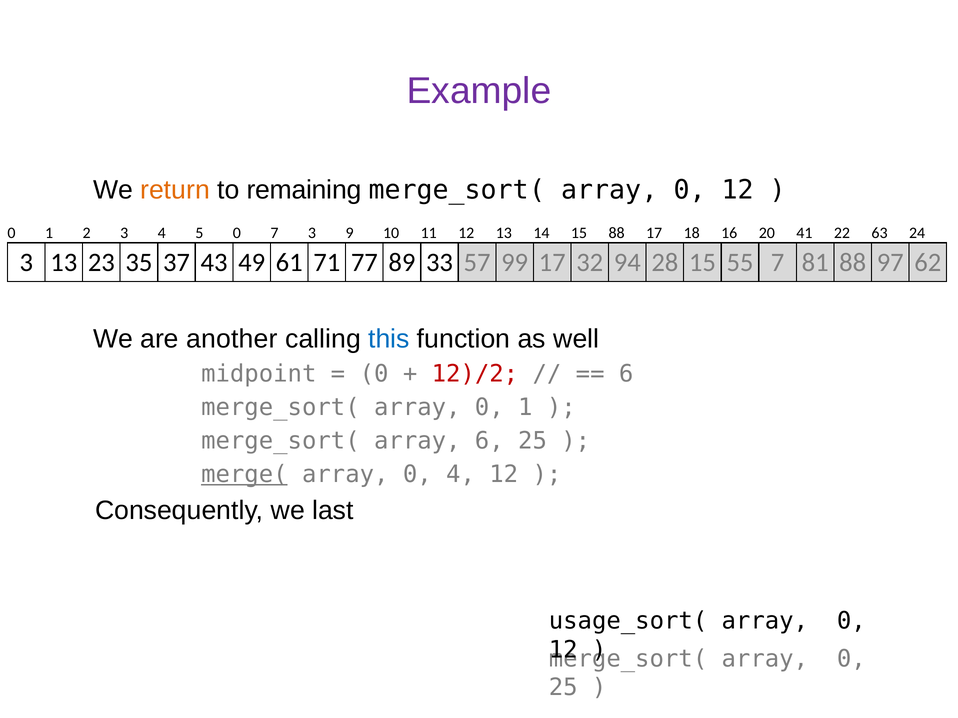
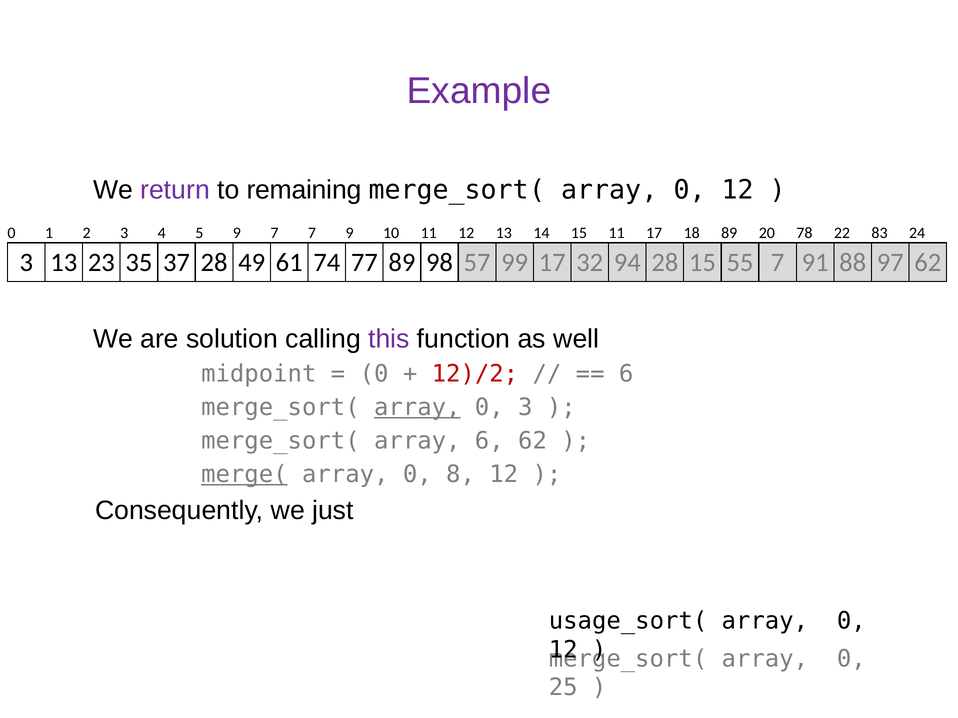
return colour: orange -> purple (175, 190)
5 0: 0 -> 9 (237, 233)
7 3: 3 -> 7 (312, 233)
15 88: 88 -> 11 (617, 233)
18 16: 16 -> 89 (729, 233)
41: 41 -> 78 (804, 233)
63: 63 -> 83 (880, 233)
37 43: 43 -> 28 (214, 263)
71: 71 -> 74 (327, 263)
33: 33 -> 98 (439, 263)
81: 81 -> 91 (815, 263)
another: another -> solution (232, 339)
this colour: blue -> purple (389, 339)
array underline: none -> present (417, 408)
1: 1 -> 3 (525, 408)
6 25: 25 -> 62 (533, 441)
0 4: 4 -> 8 (461, 475)
last: last -> just (333, 511)
